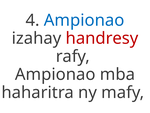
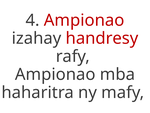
Ampionao colour: blue -> red (84, 20)
